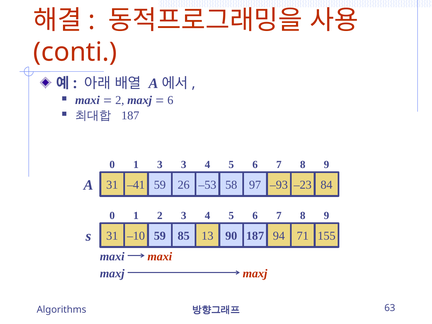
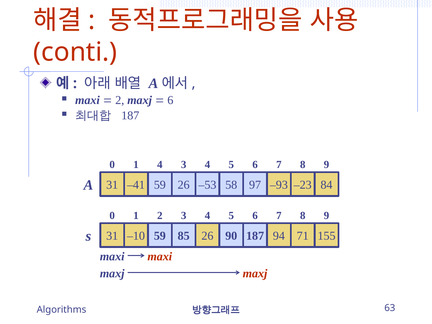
1 3: 3 -> 4 (160, 164)
85 13: 13 -> 26 (207, 236)
